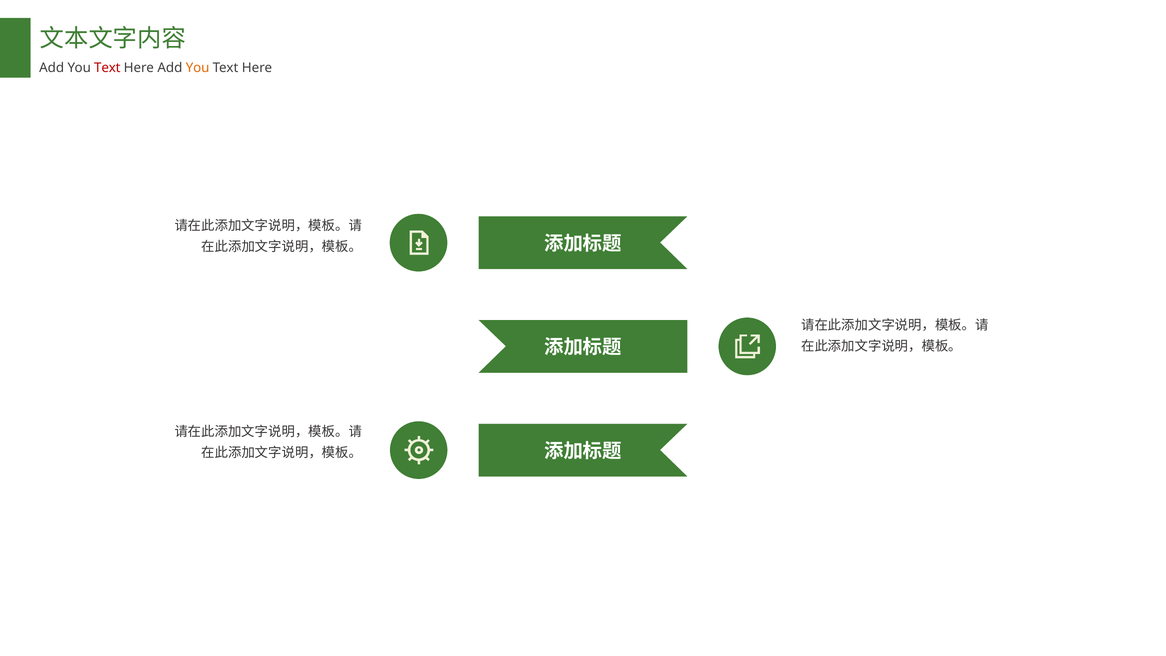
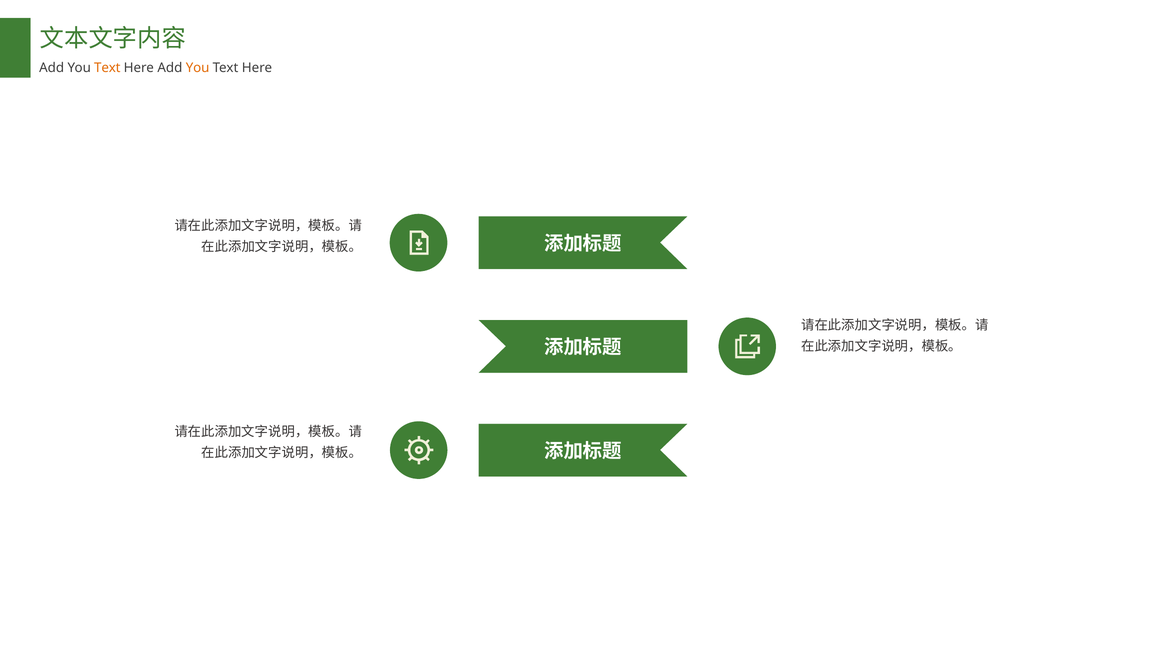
Text colour: red -> orange (107, 68)
